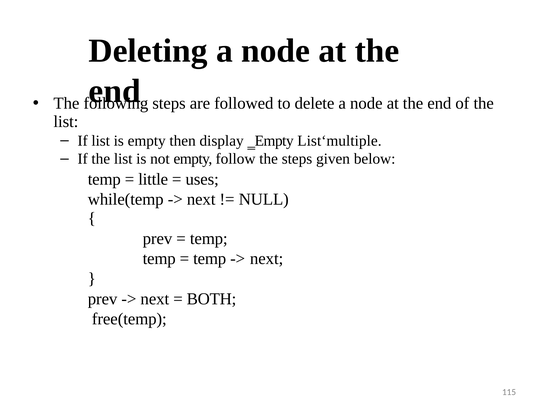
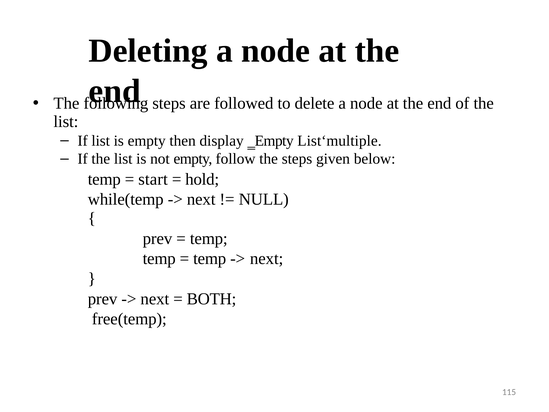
little: little -> start (153, 179)
uses: uses -> hold (202, 179)
